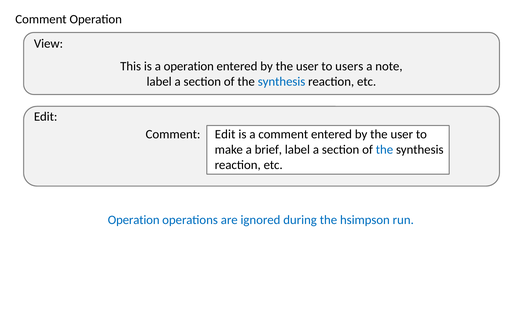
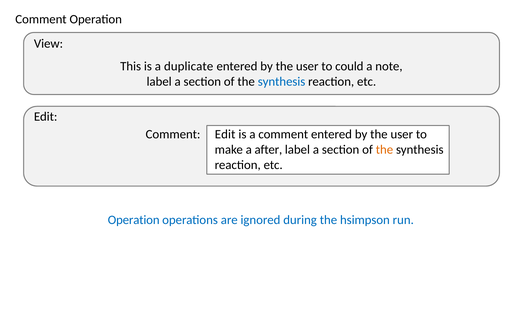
a operation: operation -> duplicate (189, 66)
users: users -> could (349, 66)
brief: brief -> after (268, 150)
the colour: blue -> orange (384, 150)
